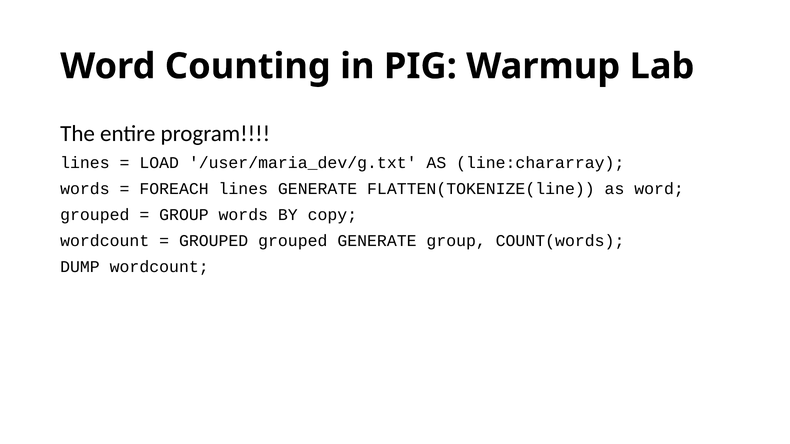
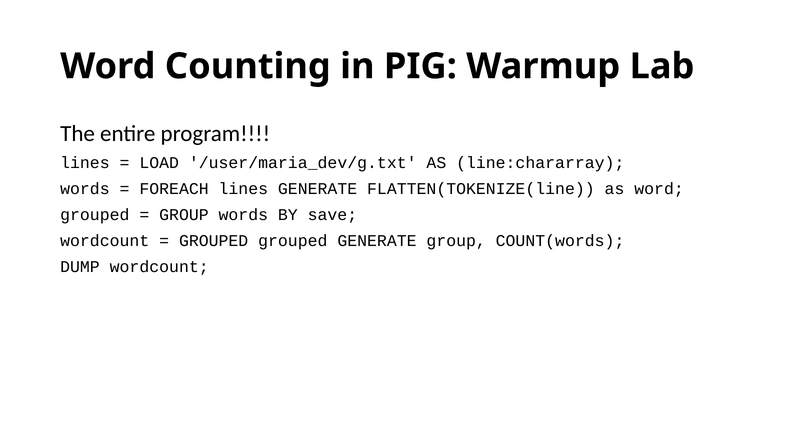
copy: copy -> save (332, 215)
